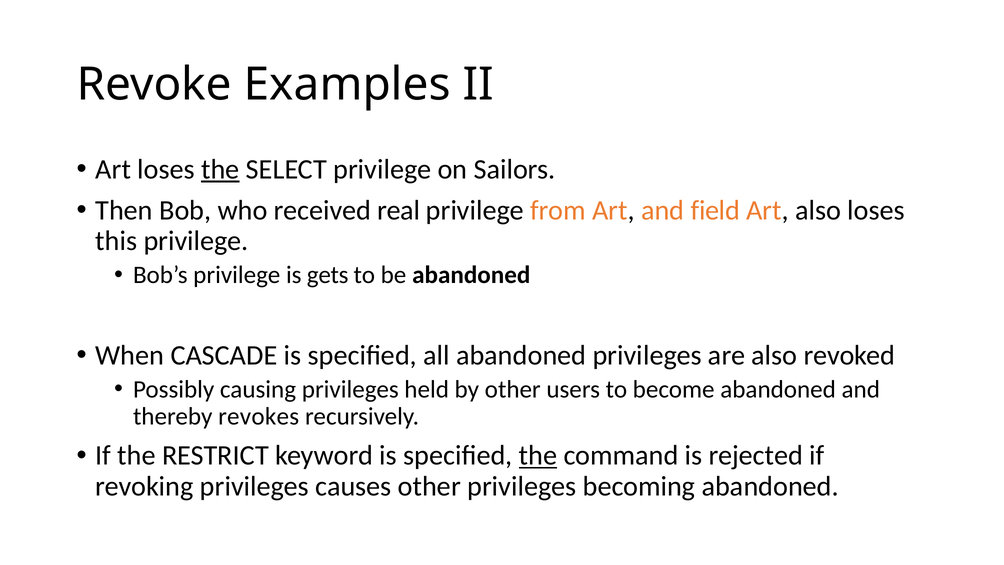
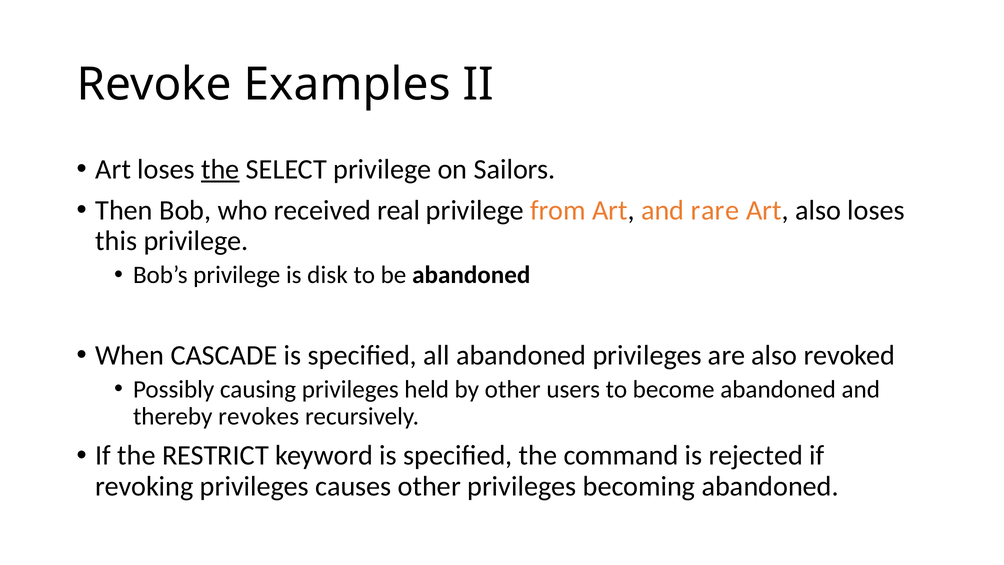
field: field -> rare (715, 210)
gets: gets -> disk (327, 275)
the underline: present -> none (538, 455)
